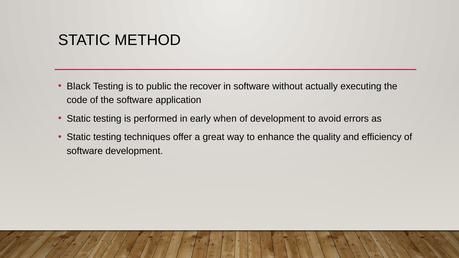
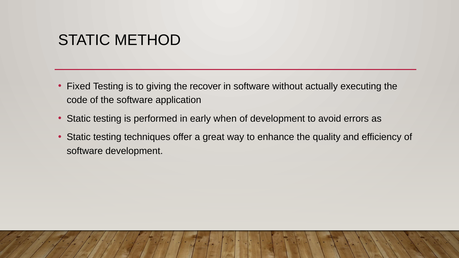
Black: Black -> Fixed (79, 86)
public: public -> giving (159, 86)
